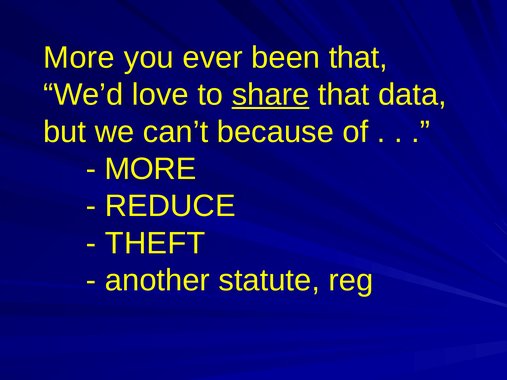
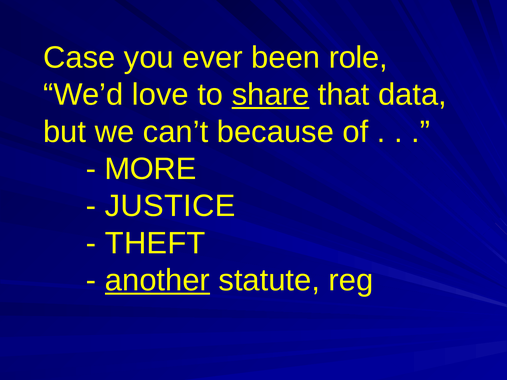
More: More -> Case (79, 58)
been that: that -> role (358, 58)
REDUCE: REDUCE -> JUSTICE (170, 206)
another underline: none -> present (157, 281)
